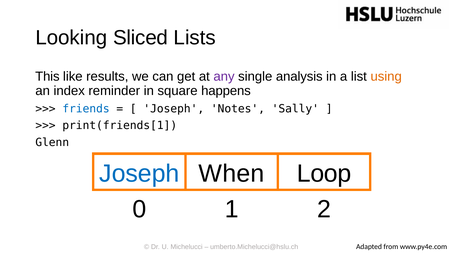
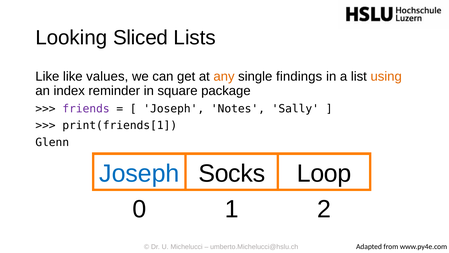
This: This -> Like (47, 76)
results: results -> values (107, 76)
any colour: purple -> orange (224, 76)
analysis: analysis -> findings (299, 76)
happens: happens -> package (226, 91)
friends colour: blue -> purple (86, 108)
When: When -> Socks (232, 173)
